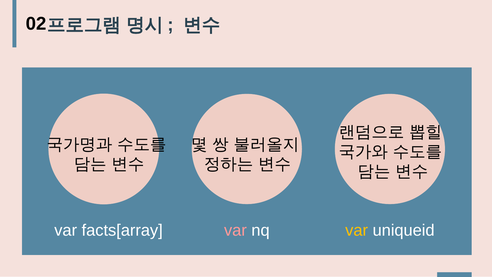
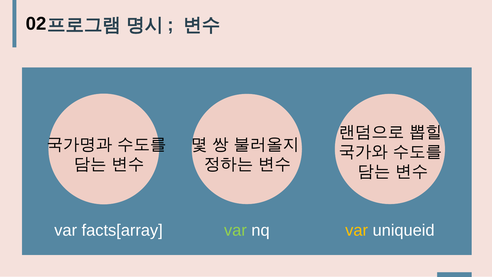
var colour: pink -> light green (235, 230)
